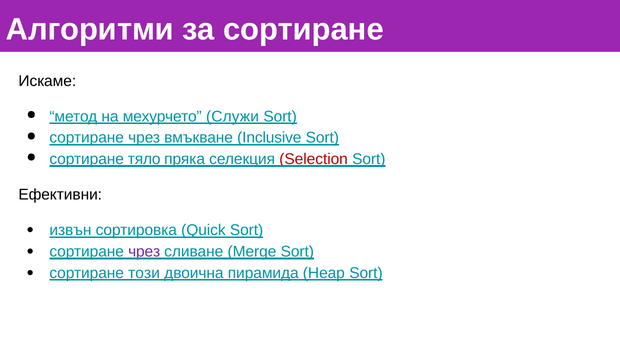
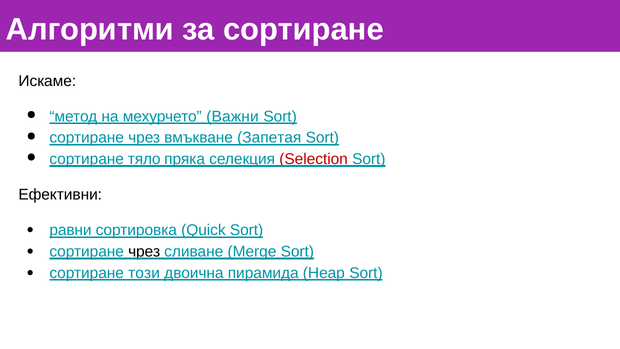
Служи: Служи -> Важни (232, 116)
Inclusive: Inclusive -> Запетая (269, 138)
извън: извън -> равни (70, 230)
чрез colour: purple -> black (144, 252)
